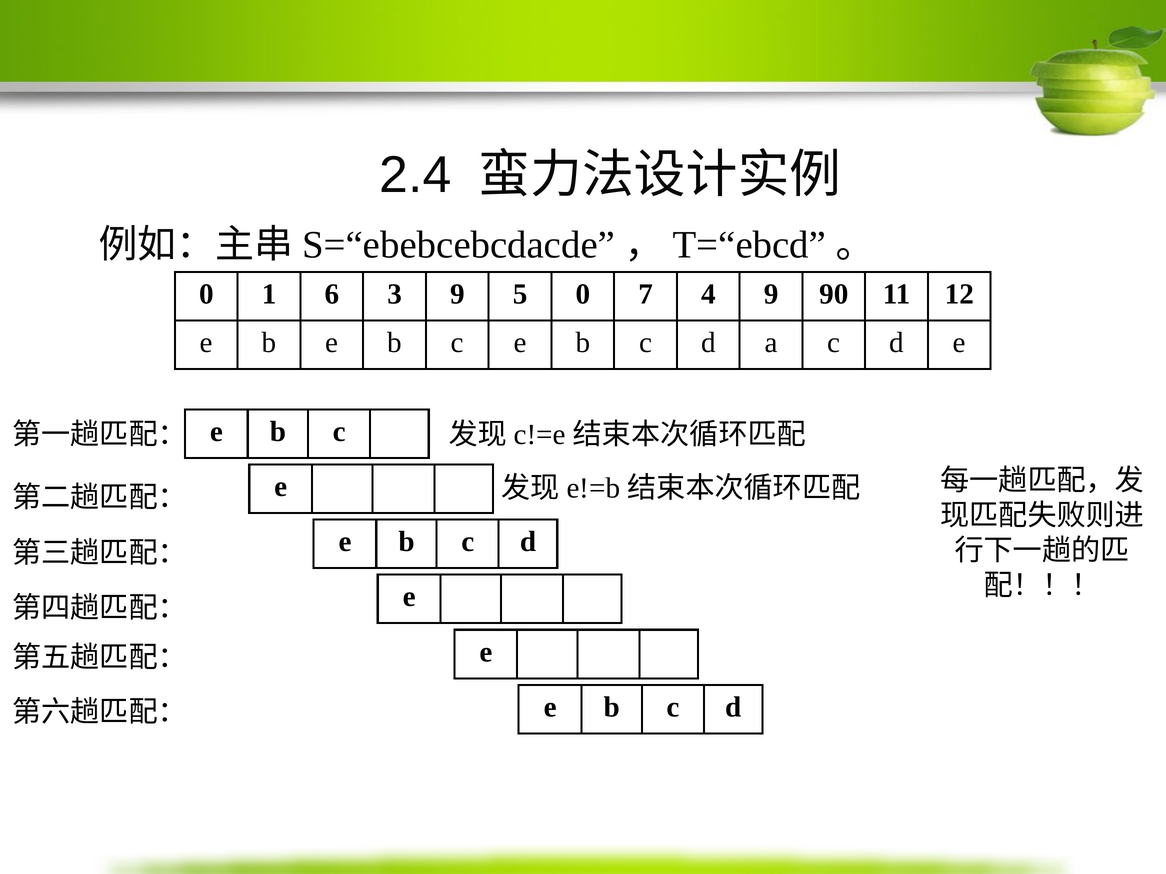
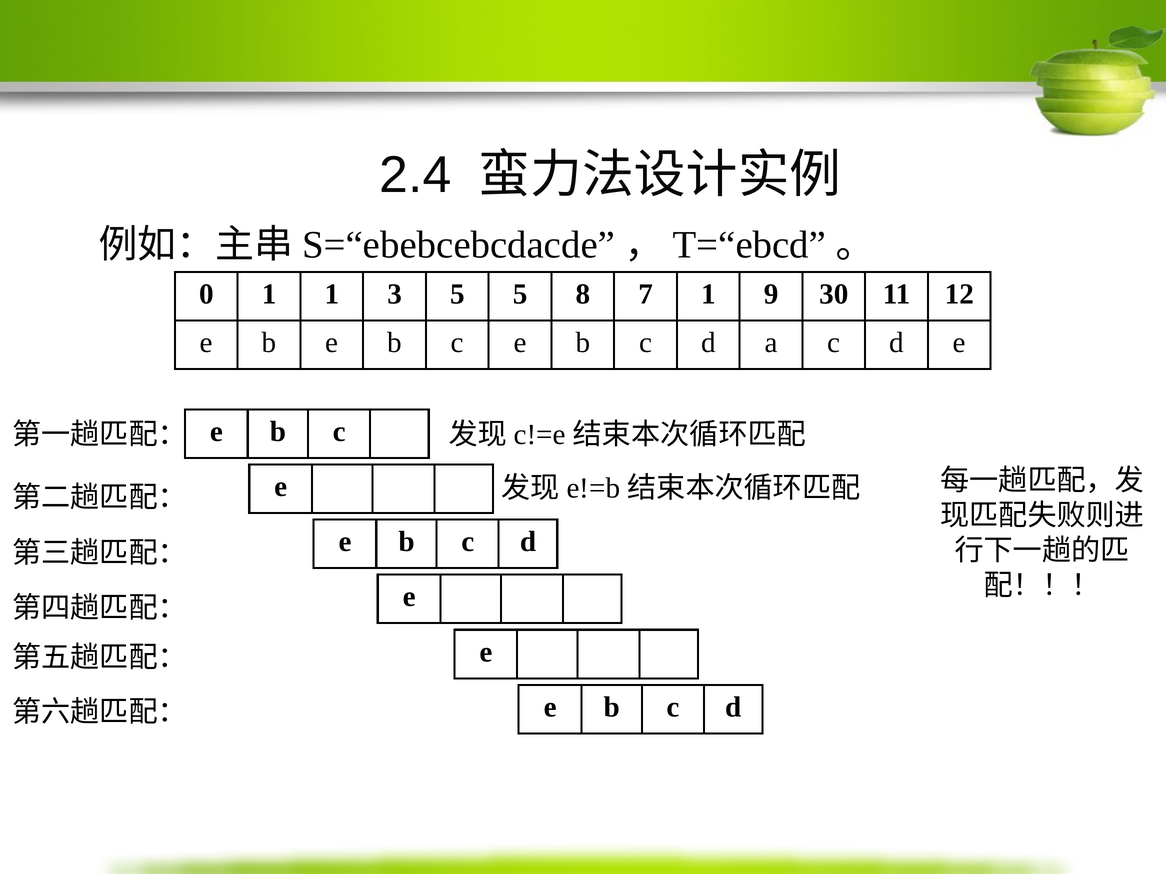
1 6: 6 -> 1 (332, 294)
3 9: 9 -> 5 (457, 294)
5 0: 0 -> 8 (583, 294)
7 4: 4 -> 1 (708, 294)
90: 90 -> 30 (834, 294)
